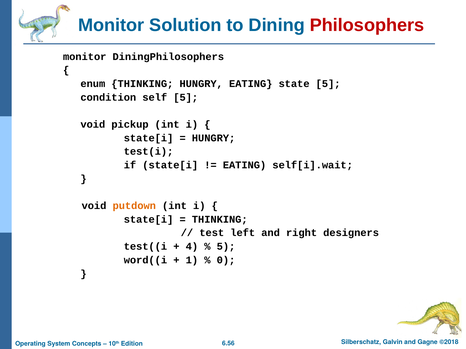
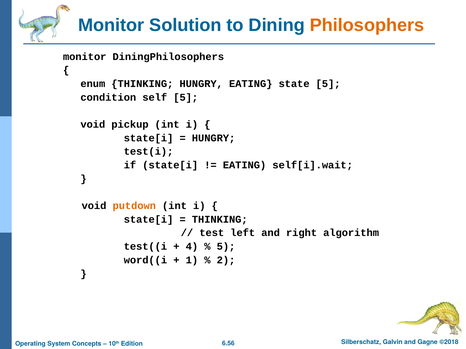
Philosophers colour: red -> orange (367, 25)
designers: designers -> algorithm (351, 233)
0: 0 -> 2 (226, 260)
